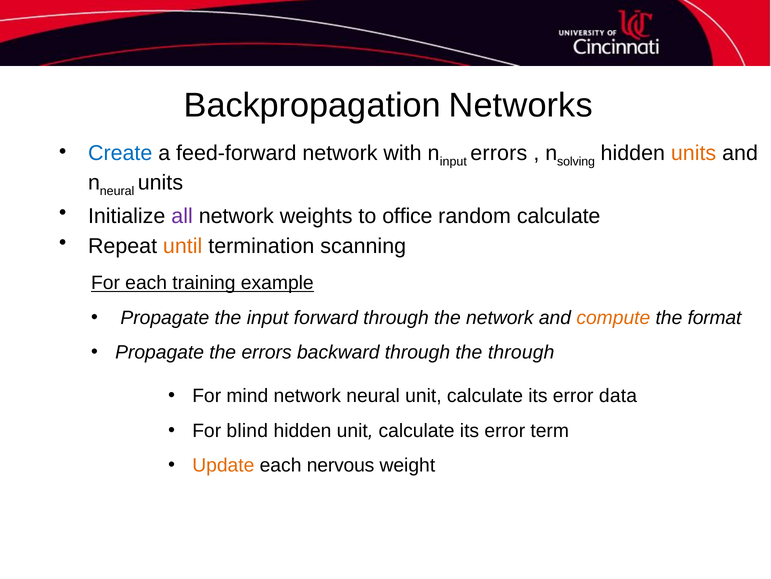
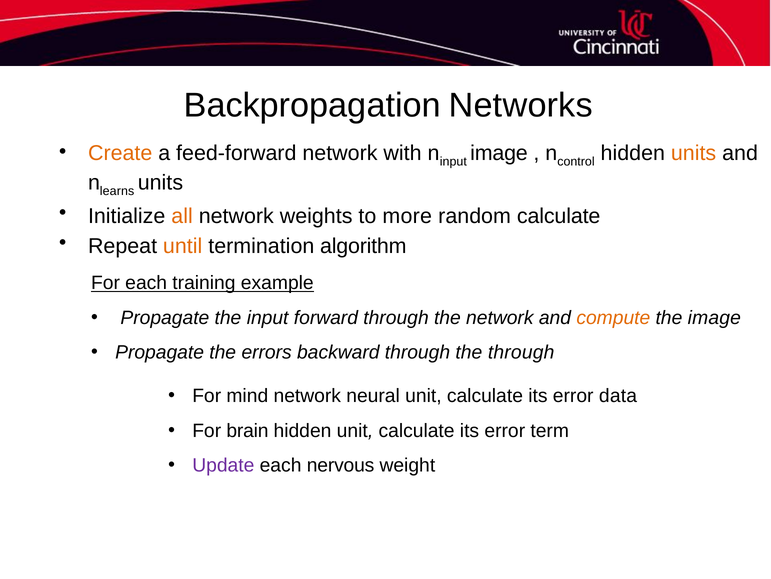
Create colour: blue -> orange (120, 153)
input errors: errors -> image (499, 153)
solving: solving -> control (576, 161)
neural: neural -> learns (117, 191)
all colour: purple -> orange (182, 216)
office: office -> more (407, 216)
scanning: scanning -> algorithm (363, 246)
the format: format -> image (714, 317)
blind: blind -> brain (247, 430)
Update colour: orange -> purple (223, 465)
